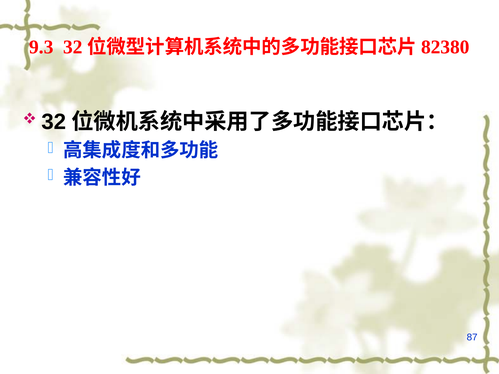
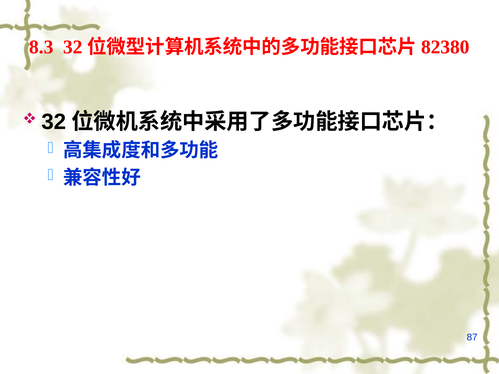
9.3: 9.3 -> 8.3 (41, 47)
